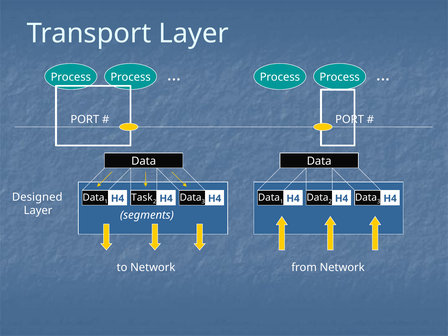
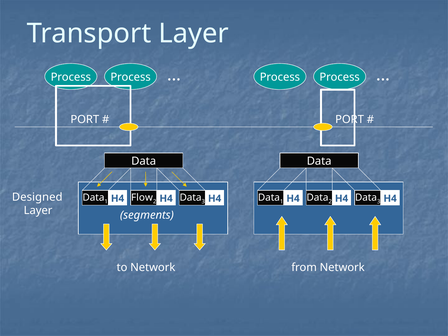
Task: Task -> Flow (142, 198)
